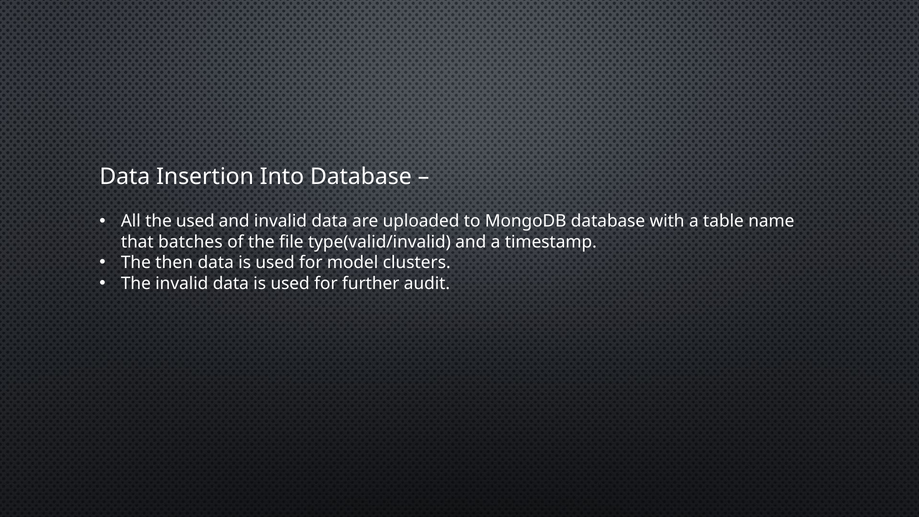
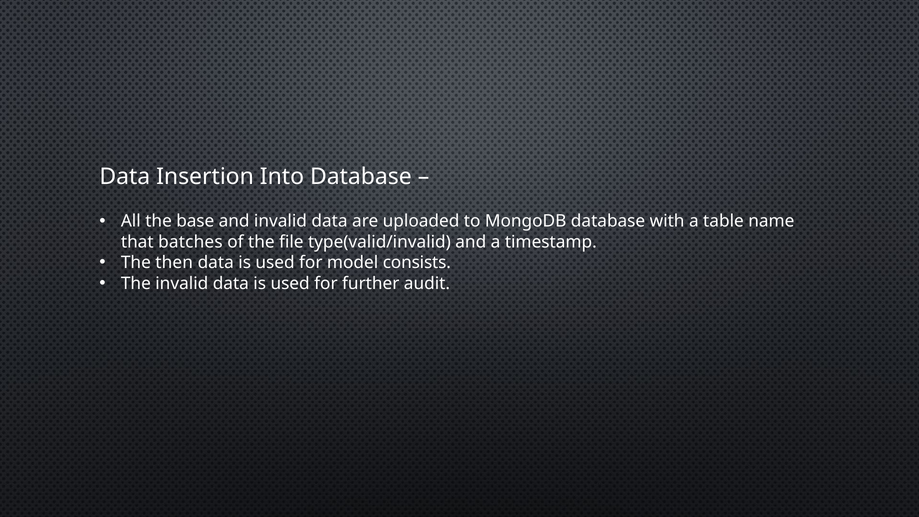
the used: used -> base (195, 221)
clusters: clusters -> consists (417, 263)
